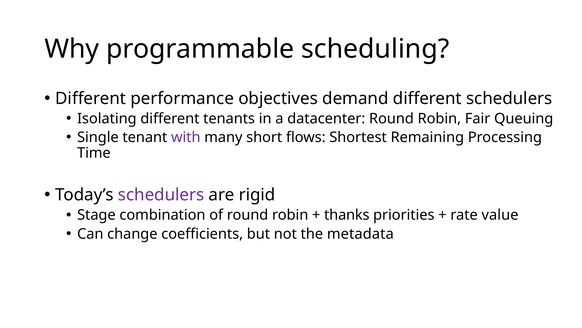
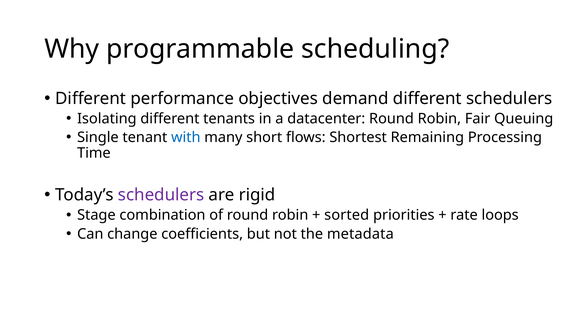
with colour: purple -> blue (186, 137)
thanks: thanks -> sorted (347, 215)
value: value -> loops (500, 215)
